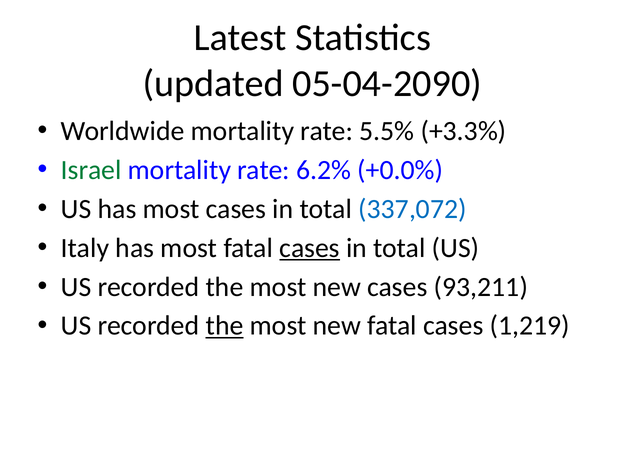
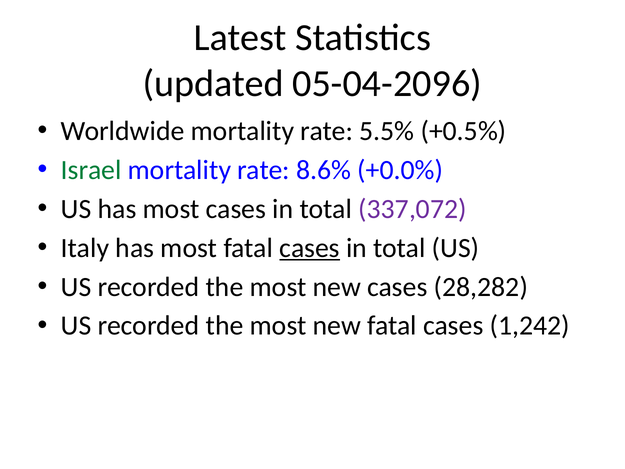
05-04-2090: 05-04-2090 -> 05-04-2096 (387, 83)
+3.3%: +3.3% -> +0.5% (463, 131)
6.2%: 6.2% -> 8.6% (324, 170)
337,072 colour: blue -> purple (412, 209)
93,211: 93,211 -> 28,282 (481, 287)
the underline: present -> none (225, 326)
1,219: 1,219 -> 1,242 (530, 326)
